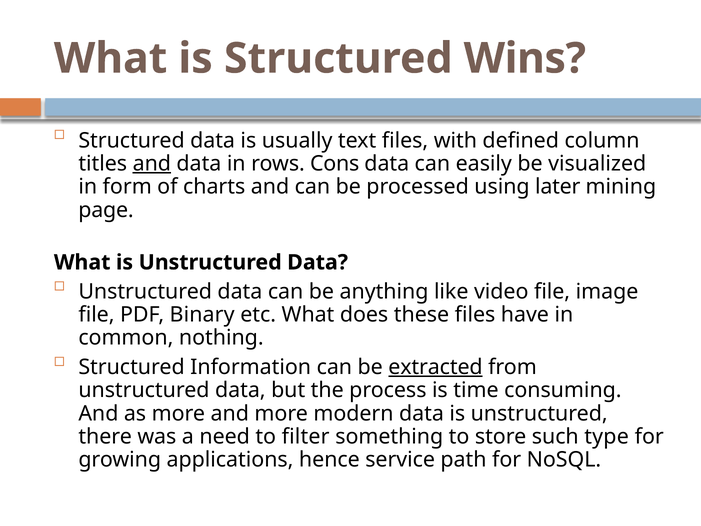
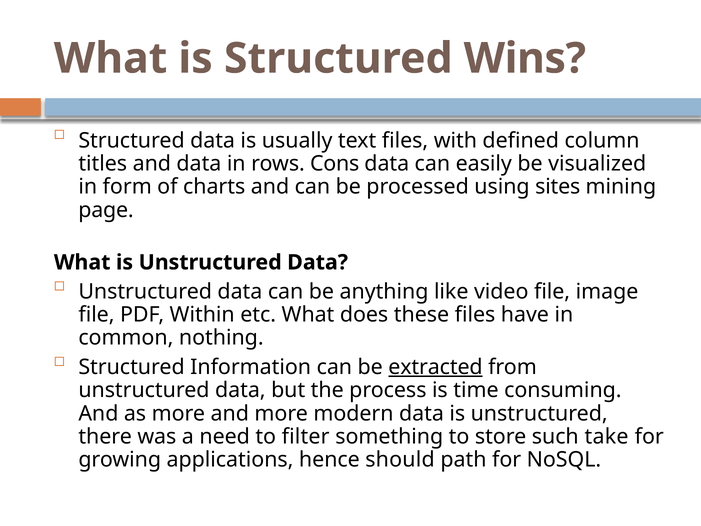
and underline: present -> none (152, 164)
later: later -> sites (558, 187)
Binary: Binary -> Within (202, 315)
type: type -> take (607, 436)
service: service -> should (400, 460)
